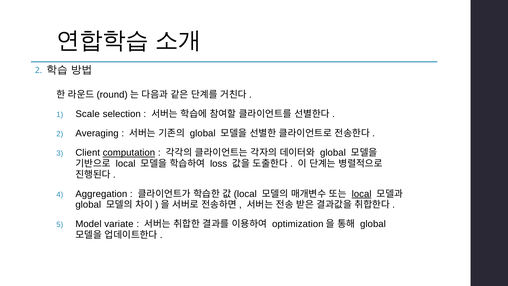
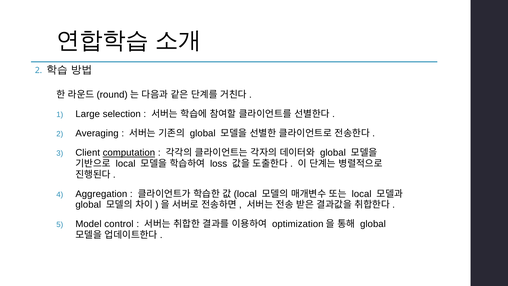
Scale: Scale -> Large (88, 114)
local underline: present -> none (362, 194)
variate: variate -> control (119, 224)
